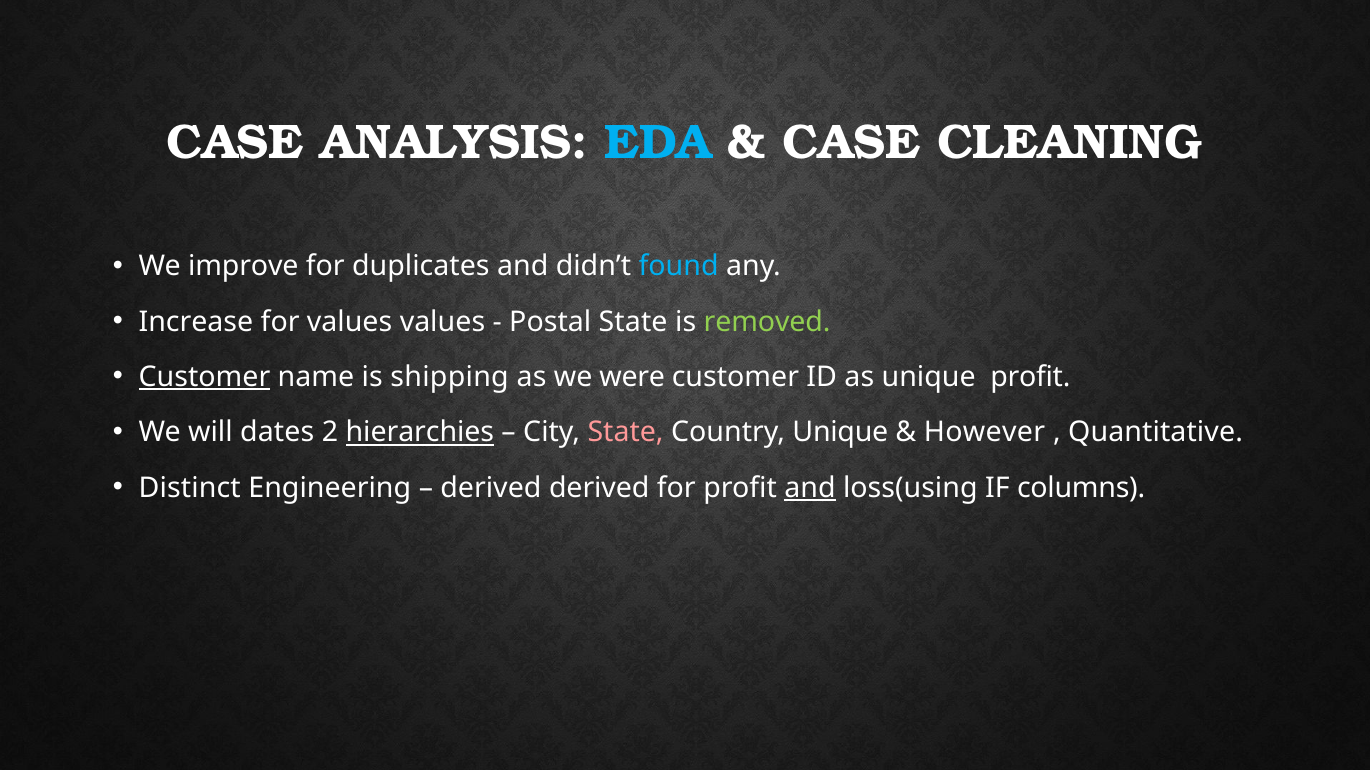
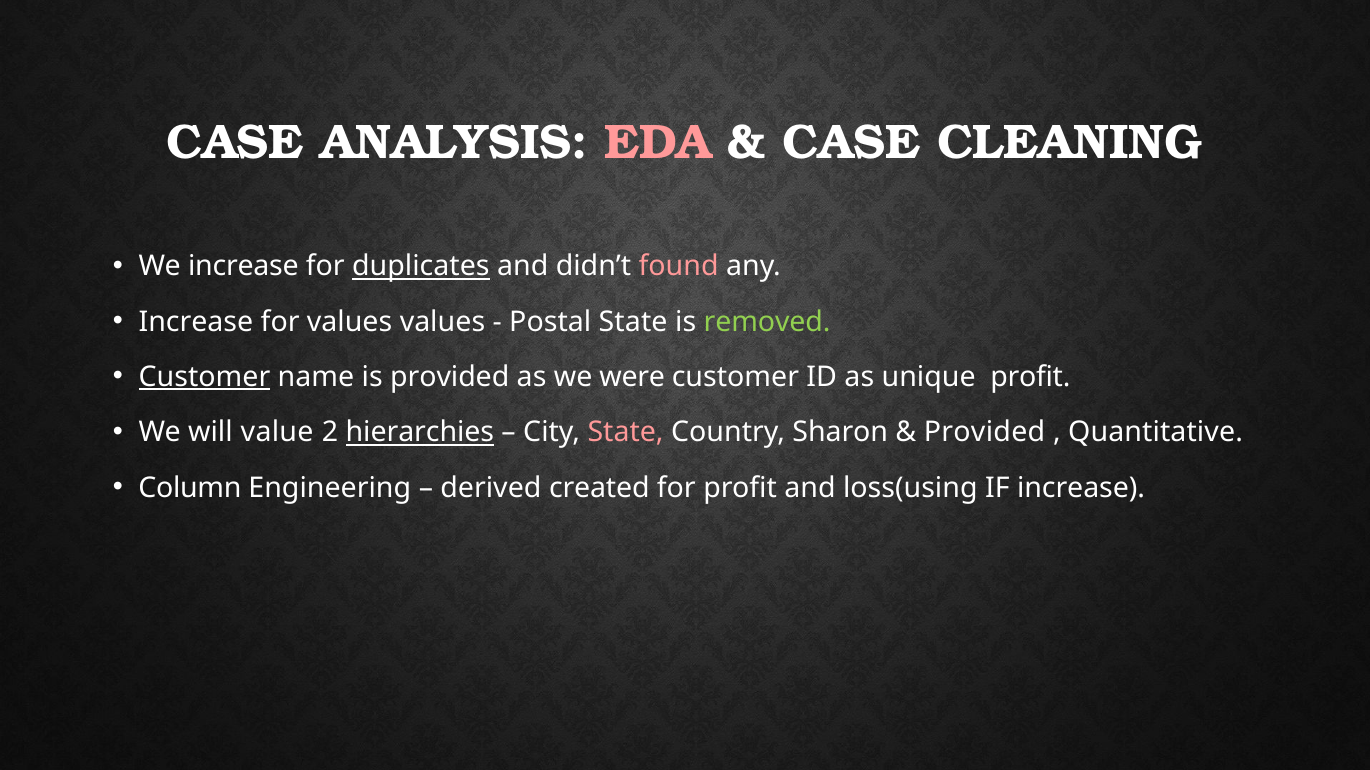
EDA colour: light blue -> pink (658, 143)
We improve: improve -> increase (243, 267)
duplicates underline: none -> present (421, 267)
found colour: light blue -> pink (679, 267)
is shipping: shipping -> provided (450, 377)
dates: dates -> value (277, 433)
Country Unique: Unique -> Sharon (840, 433)
However: However -> Provided (985, 433)
Distinct: Distinct -> Column (190, 488)
derived derived: derived -> created (599, 488)
and underline: present -> none (810, 488)
IF columns: columns -> increase (1081, 488)
